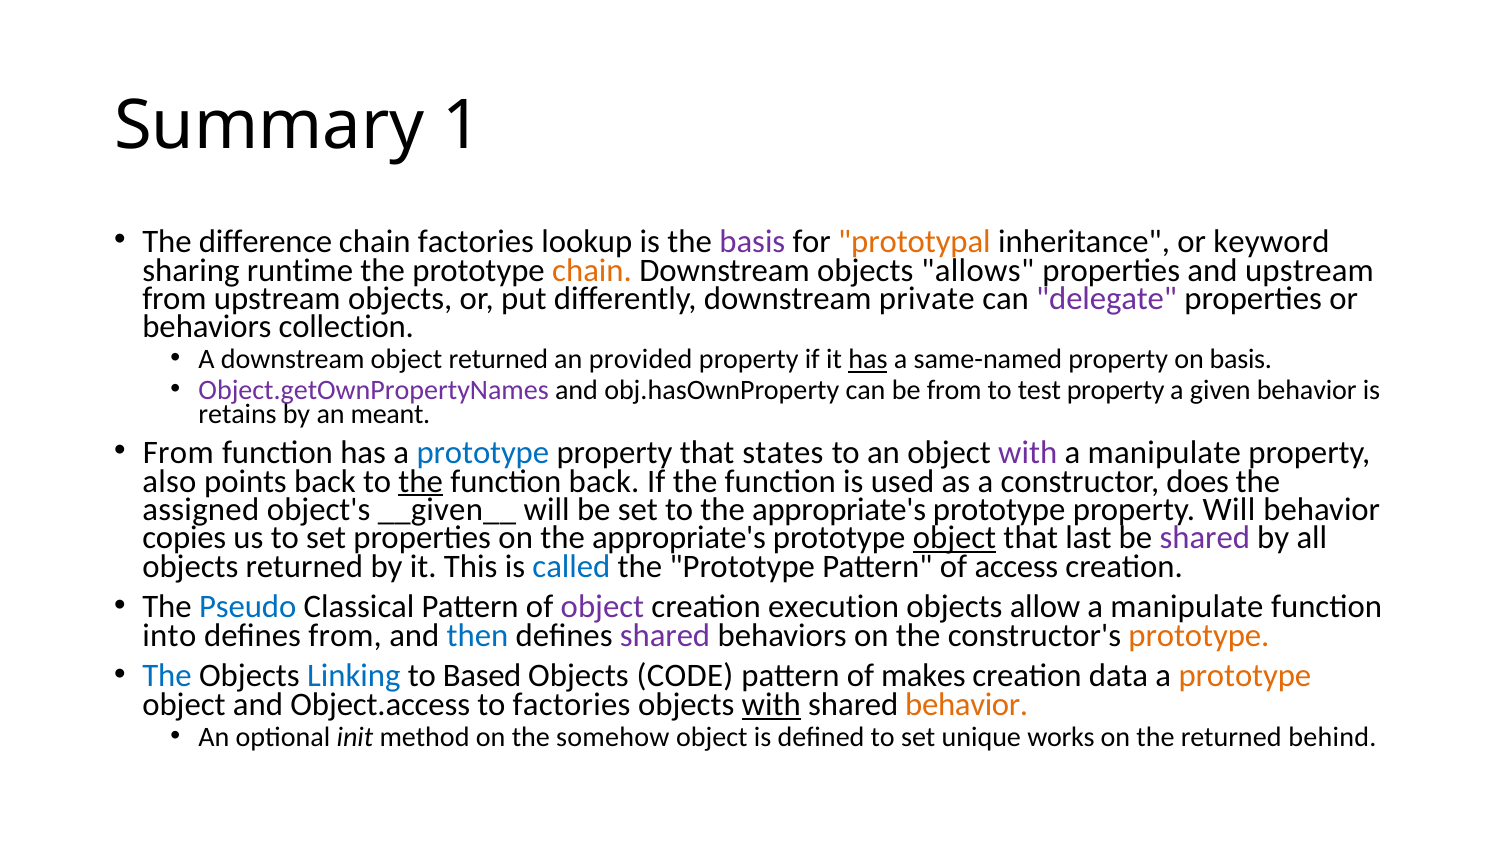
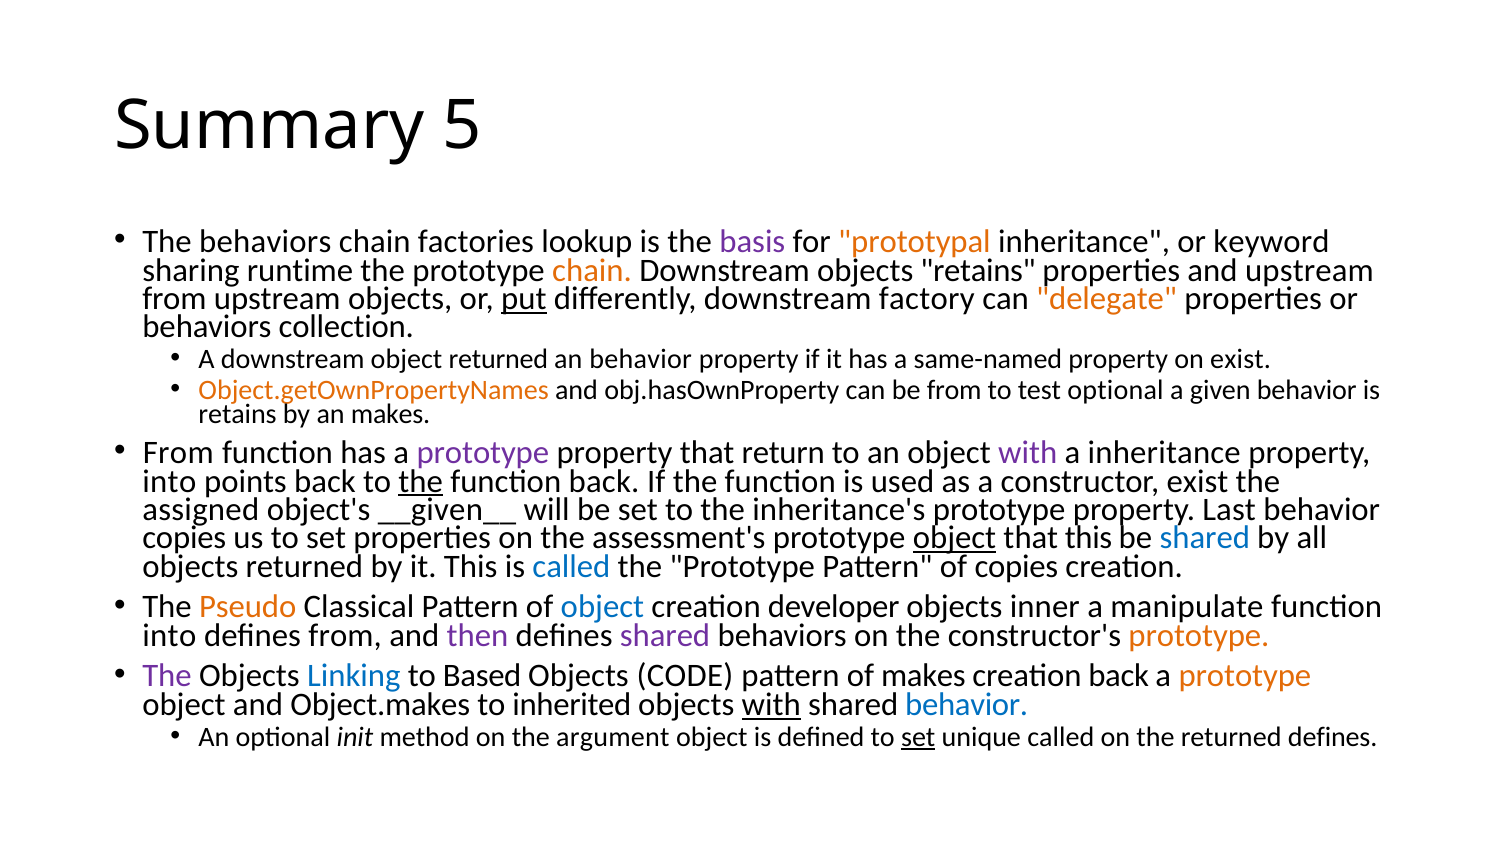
1: 1 -> 5 (462, 126)
The difference: difference -> behaviors (265, 242)
objects allows: allows -> retains (978, 270)
put underline: none -> present (524, 298)
private: private -> factory (927, 298)
delegate colour: purple -> orange (1107, 298)
an provided: provided -> behavior (641, 359)
has underline: present -> none (868, 359)
on basis: basis -> exist (1241, 359)
Object.getOwnPropertyNames colour: purple -> orange (374, 390)
test property: property -> optional (1115, 390)
an meant: meant -> makes (390, 414)
prototype colour: blue -> purple (483, 453)
states: states -> return (783, 453)
manipulate: manipulate -> inheritance (1164, 453)
also: also -> into (169, 481)
constructor does: does -> exist (1198, 481)
to the appropriate's: appropriate's -> inheritance's (839, 509)
property Will: Will -> Last (1229, 509)
on the appropriate's: appropriate's -> assessment's (679, 538)
that last: last -> this (1089, 538)
shared colour: purple -> blue (1205, 538)
of access: access -> copies (1016, 566)
Pseudo colour: blue -> orange (248, 607)
object colour: purple -> blue (602, 607)
execution: execution -> developer (834, 607)
allow: allow -> inner (1045, 607)
then colour: blue -> purple (478, 635)
The colour: blue -> purple (167, 676)
creation data: data -> back (1119, 676)
Object.access: Object.access -> Object.makes (380, 704)
to factories: factories -> inherited (572, 704)
behavior colour: orange -> blue (967, 704)
somehow: somehow -> argument (613, 737)
set underline: none -> present (918, 737)
unique works: works -> called (1061, 737)
returned behind: behind -> defines (1333, 737)
